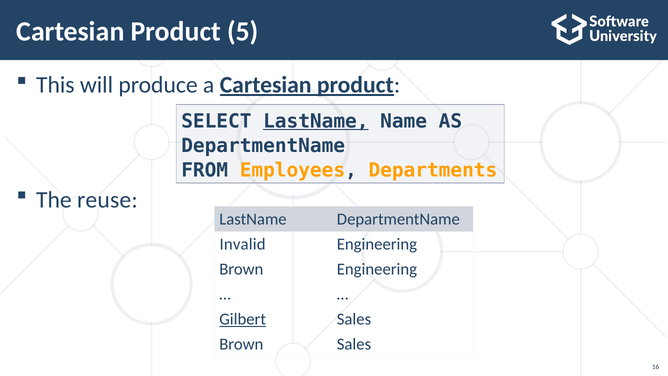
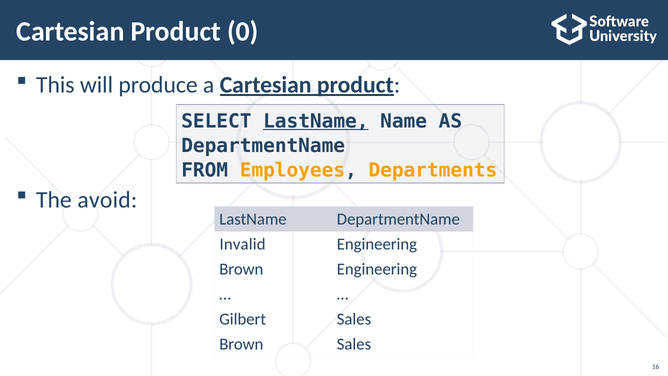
5: 5 -> 0 (243, 32)
reuse: reuse -> avoid (107, 200)
Gilbert underline: present -> none (243, 319)
